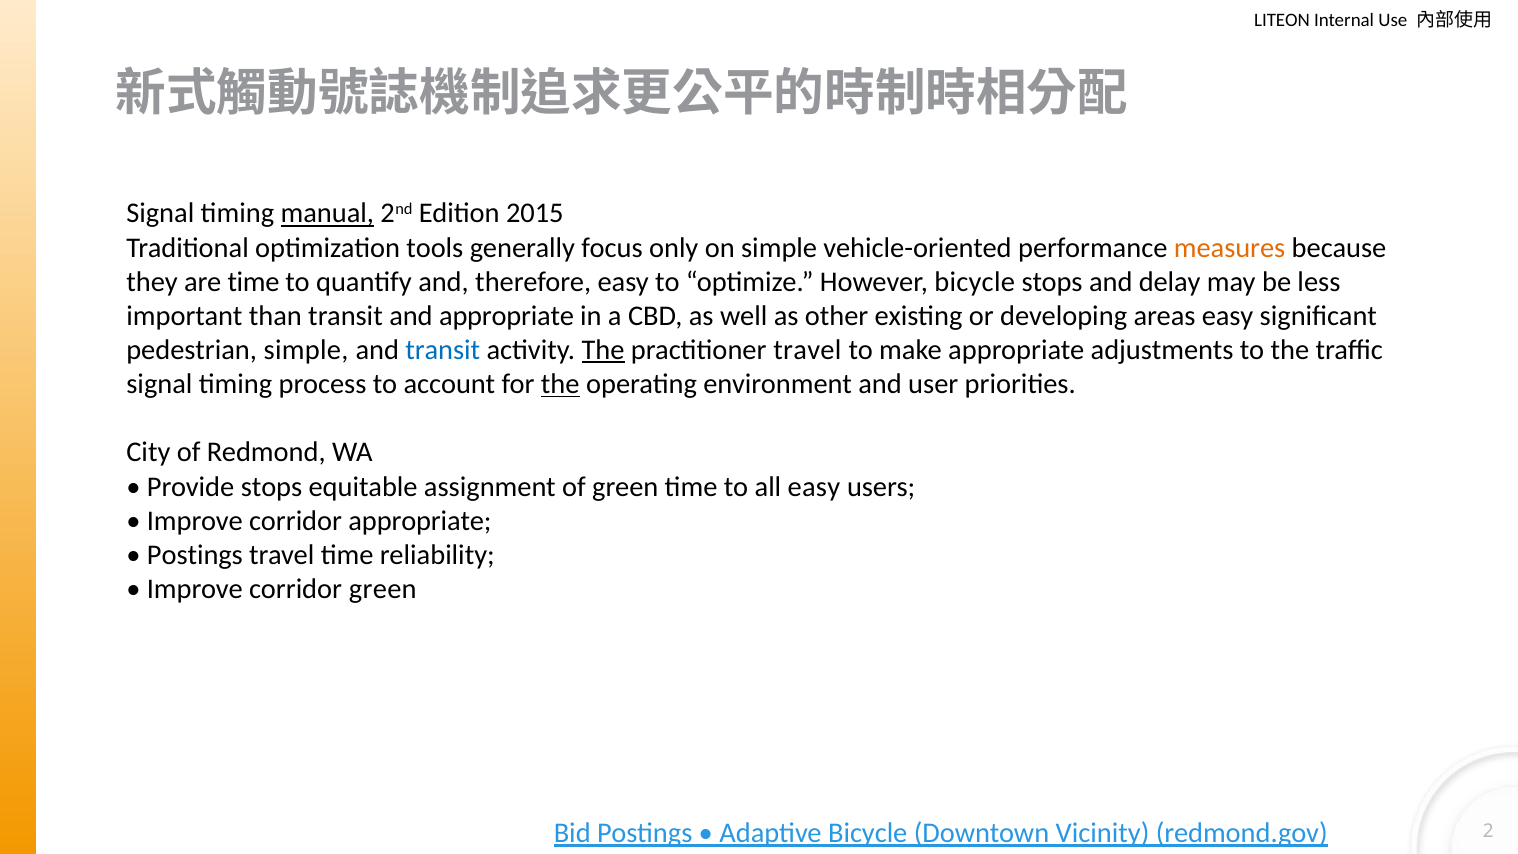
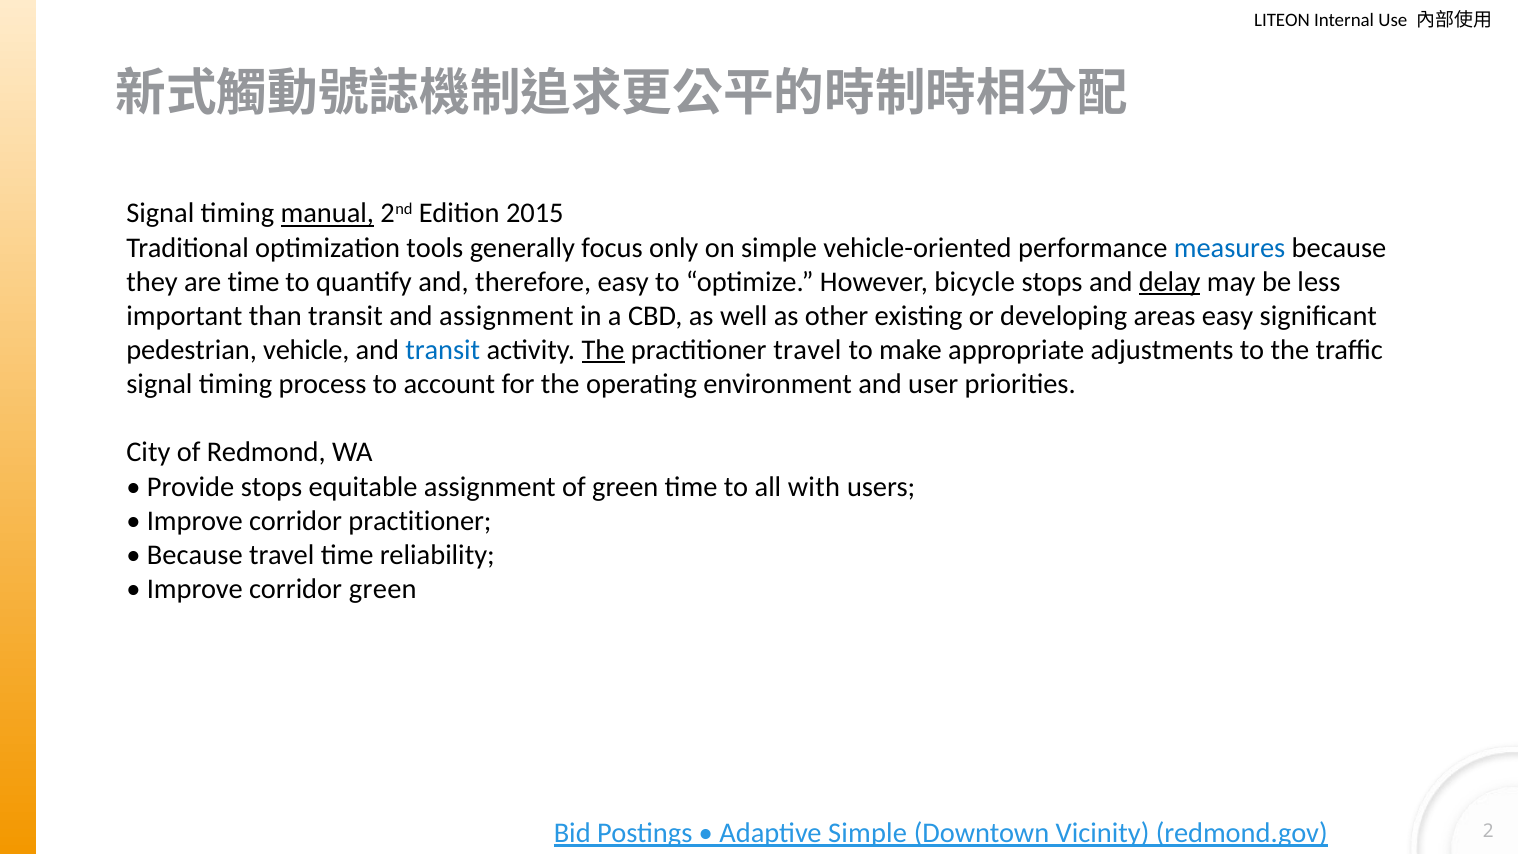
measures colour: orange -> blue (1230, 248)
delay underline: none -> present (1170, 282)
and appropriate: appropriate -> assignment (506, 316)
pedestrian simple: simple -> vehicle (306, 350)
the underline: present -> none (560, 384)
all easy: easy -> with (814, 487)
corridor appropriate: appropriate -> practitioner (420, 521)
Postings: Postings -> Because (195, 555)
Adaptive Bicycle: Bicycle -> Simple (868, 833)
